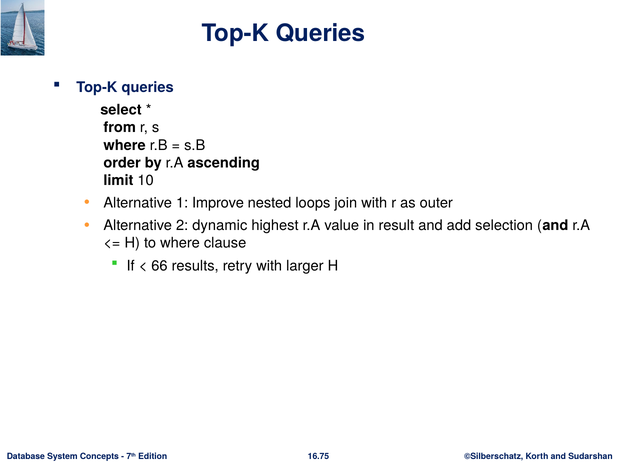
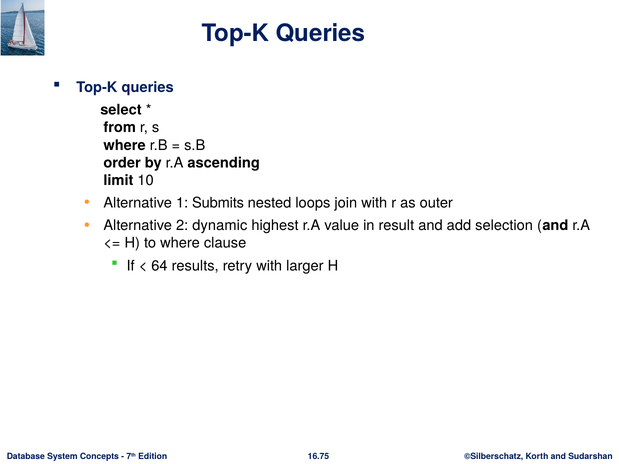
Improve: Improve -> Submits (218, 203)
66: 66 -> 64 (159, 266)
